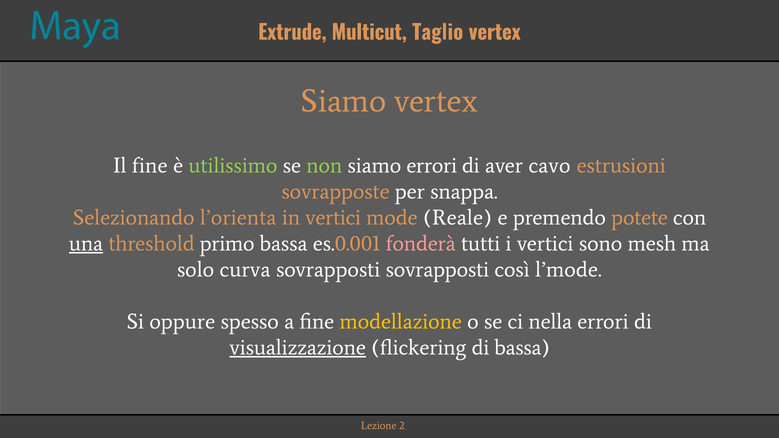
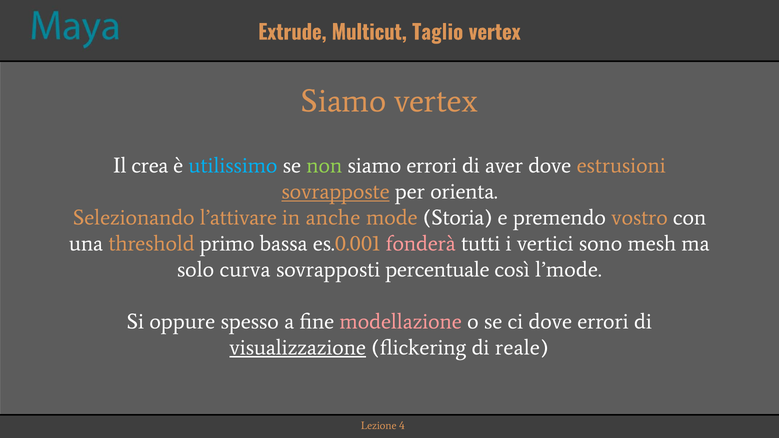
Il fine: fine -> crea (150, 166)
utilissimo colour: light green -> light blue (233, 166)
aver cavo: cavo -> dove (550, 166)
sovrapposte underline: none -> present (336, 192)
snappa: snappa -> orienta (464, 192)
l’orienta: l’orienta -> l’attivare (238, 218)
in vertici: vertici -> anche (333, 218)
Reale: Reale -> Storia (458, 218)
potete: potete -> vostro (640, 218)
una underline: present -> none (86, 244)
sovrapposti sovrapposti: sovrapposti -> percentuale (437, 270)
modellazione colour: yellow -> pink (401, 322)
ci nella: nella -> dove (550, 322)
di bassa: bassa -> reale (522, 348)
2: 2 -> 4 (402, 426)
